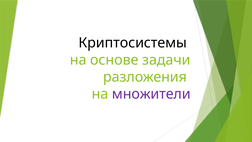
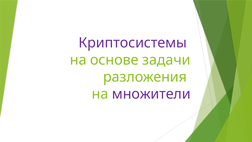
Криптосистемы colour: black -> purple (133, 43)
